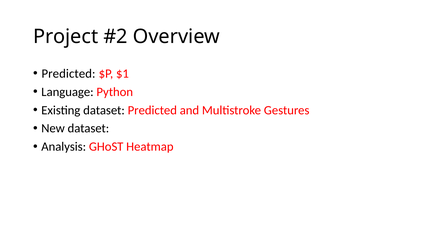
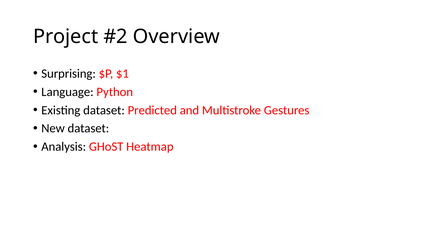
Predicted: Predicted -> Surprising (69, 74)
